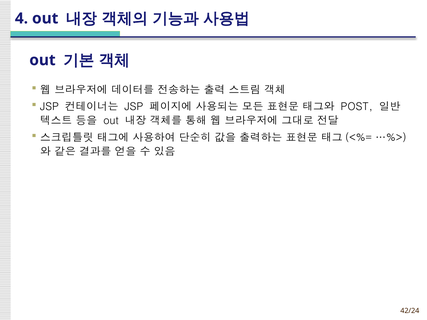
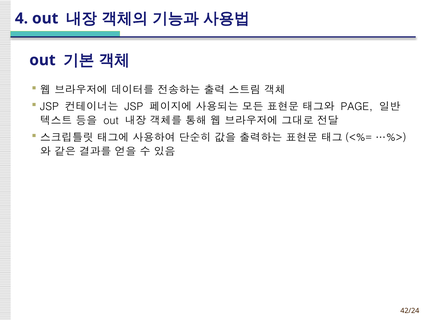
POST: POST -> PAGE (357, 107)
